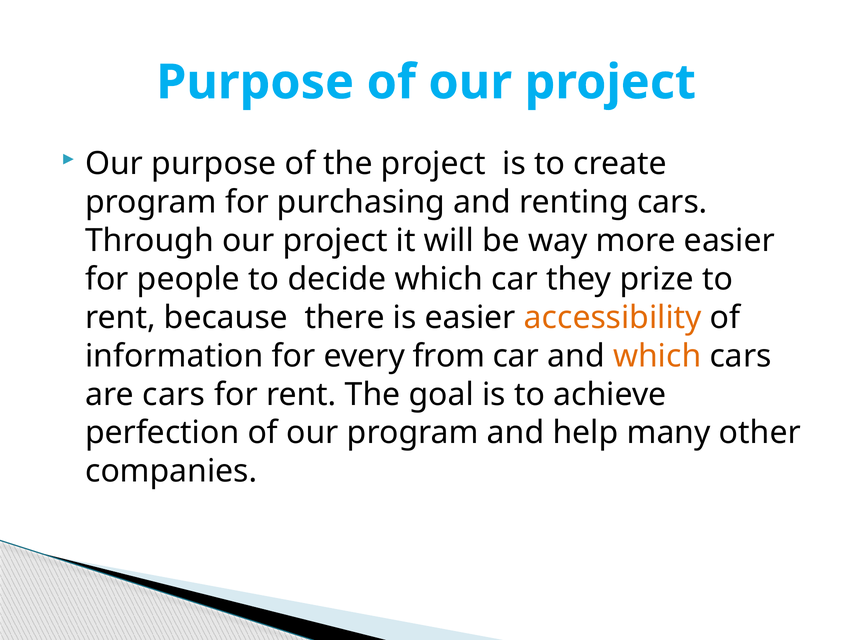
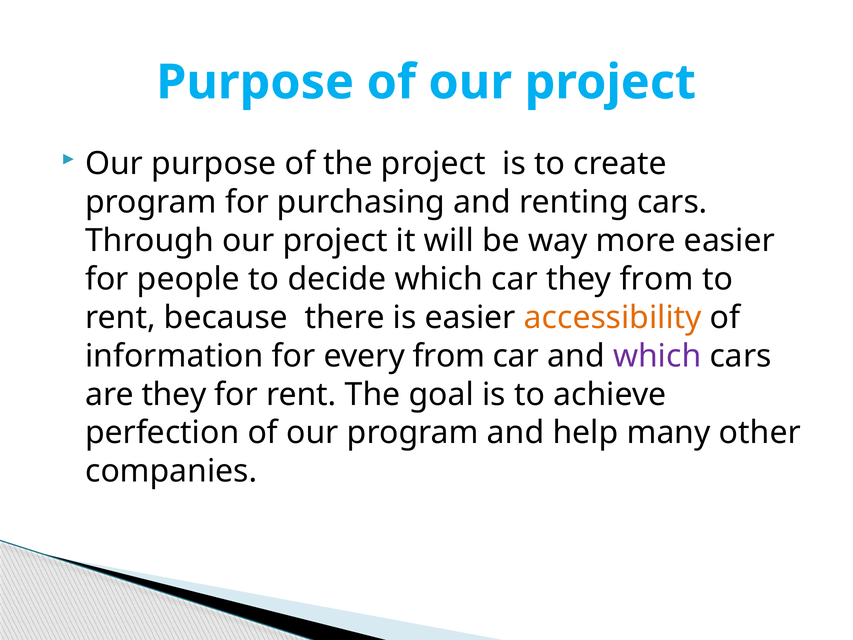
they prize: prize -> from (657, 279)
which colour: orange -> purple (657, 356)
are cars: cars -> they (174, 394)
